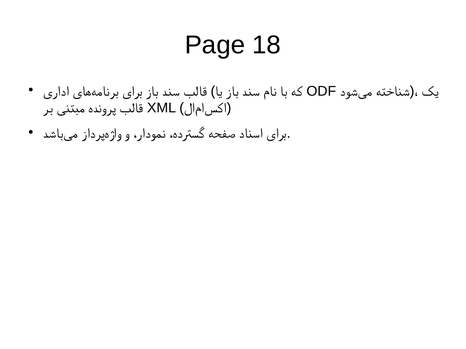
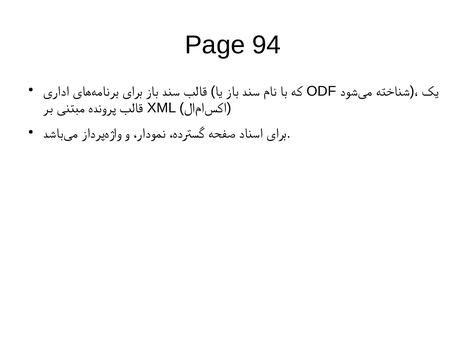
18: 18 -> 94 (267, 45)
